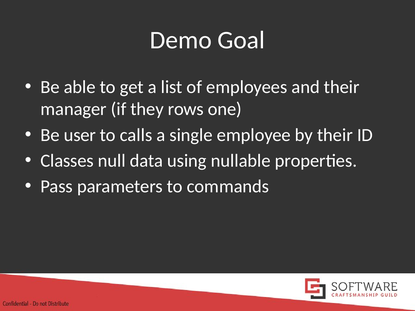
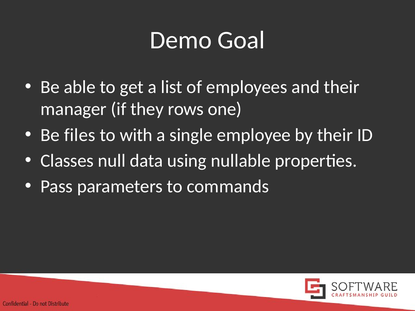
user: user -> files (80, 135)
calls: calls -> with (136, 135)
